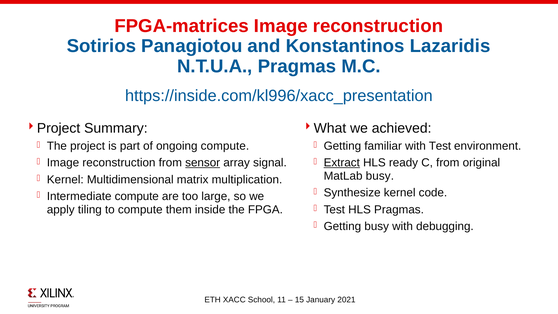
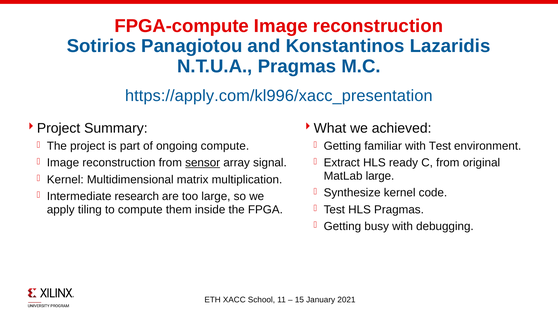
FPGA-matrices: FPGA-matrices -> FPGA-compute (182, 26)
https://inside.com/kl996/xacc_presentation: https://inside.com/kl996/xacc_presentation -> https://apply.com/kl996/xacc_presentation (279, 96)
Extract underline: present -> none (342, 163)
MatLab busy: busy -> large (380, 176)
Intermediate compute: compute -> research (137, 196)
